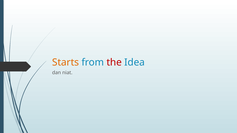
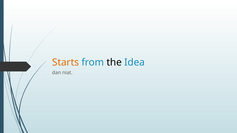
the colour: red -> black (114, 62)
